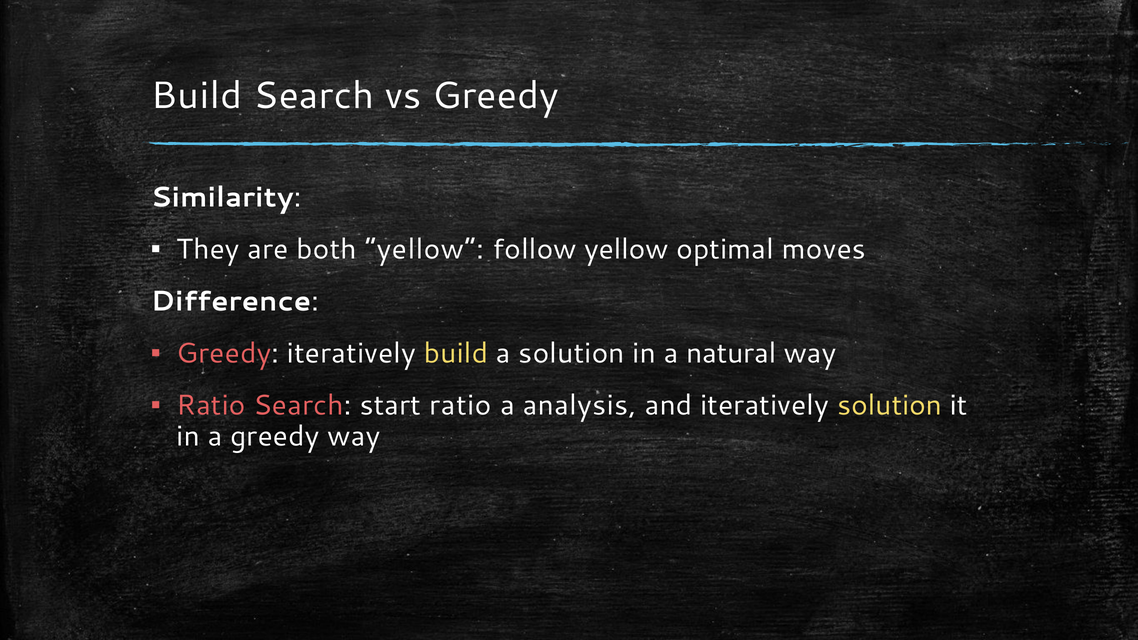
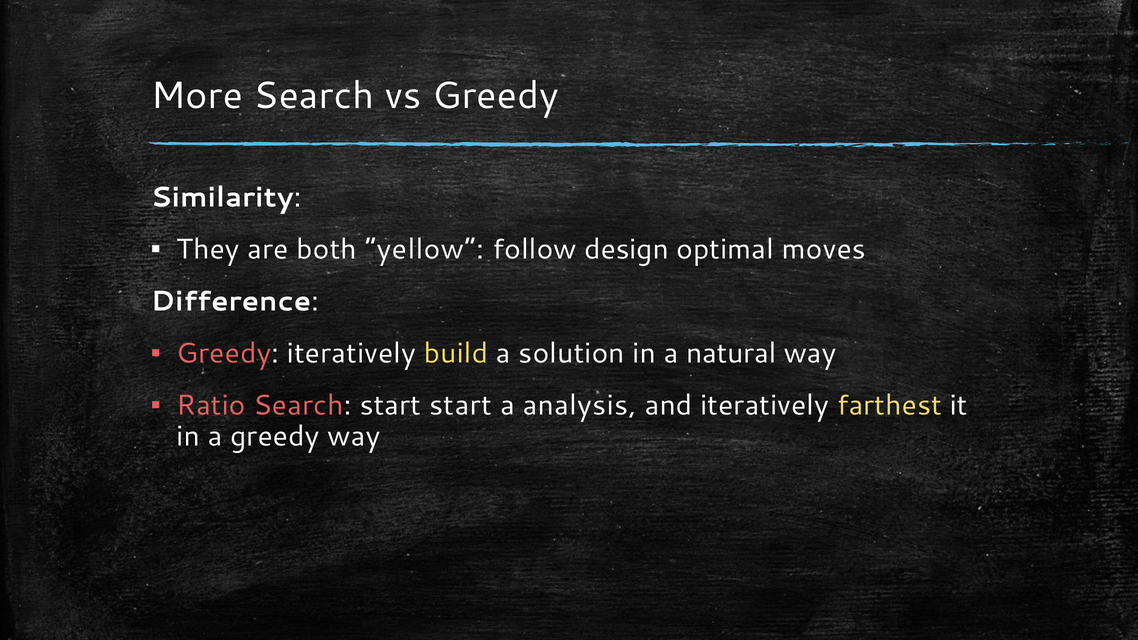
Build: Build -> More (197, 96)
follow yellow: yellow -> design (627, 249)
start ratio: ratio -> start (460, 406)
iteratively solution: solution -> farthest (890, 406)
